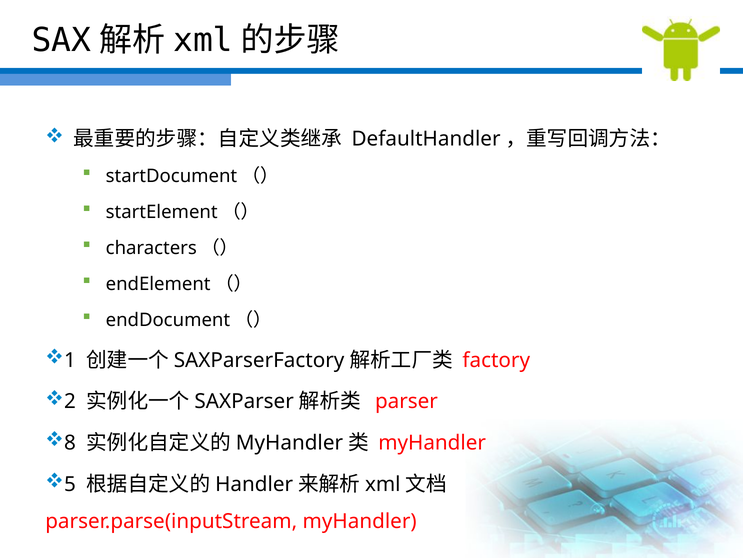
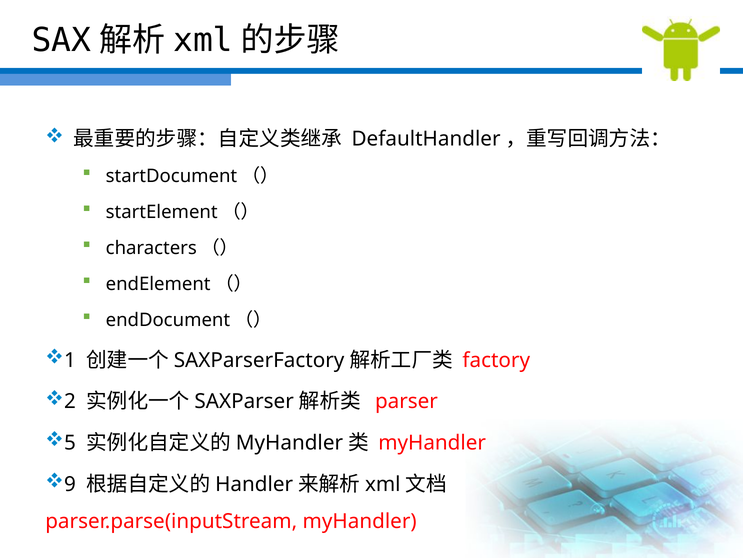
8: 8 -> 5 (70, 442)
5: 5 -> 9 (70, 484)
